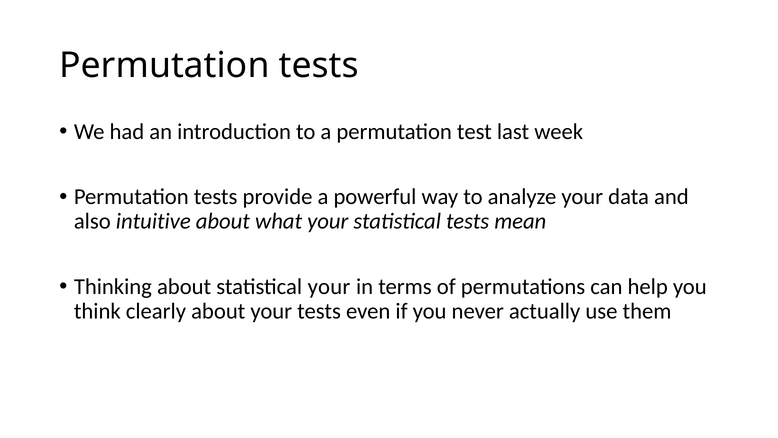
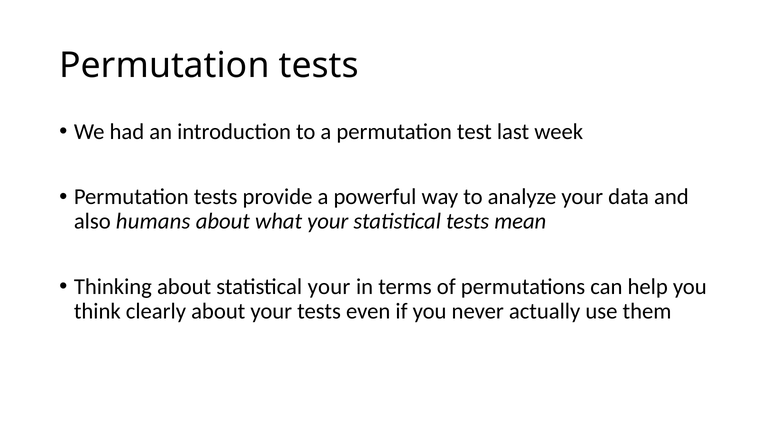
intuitive: intuitive -> humans (153, 221)
